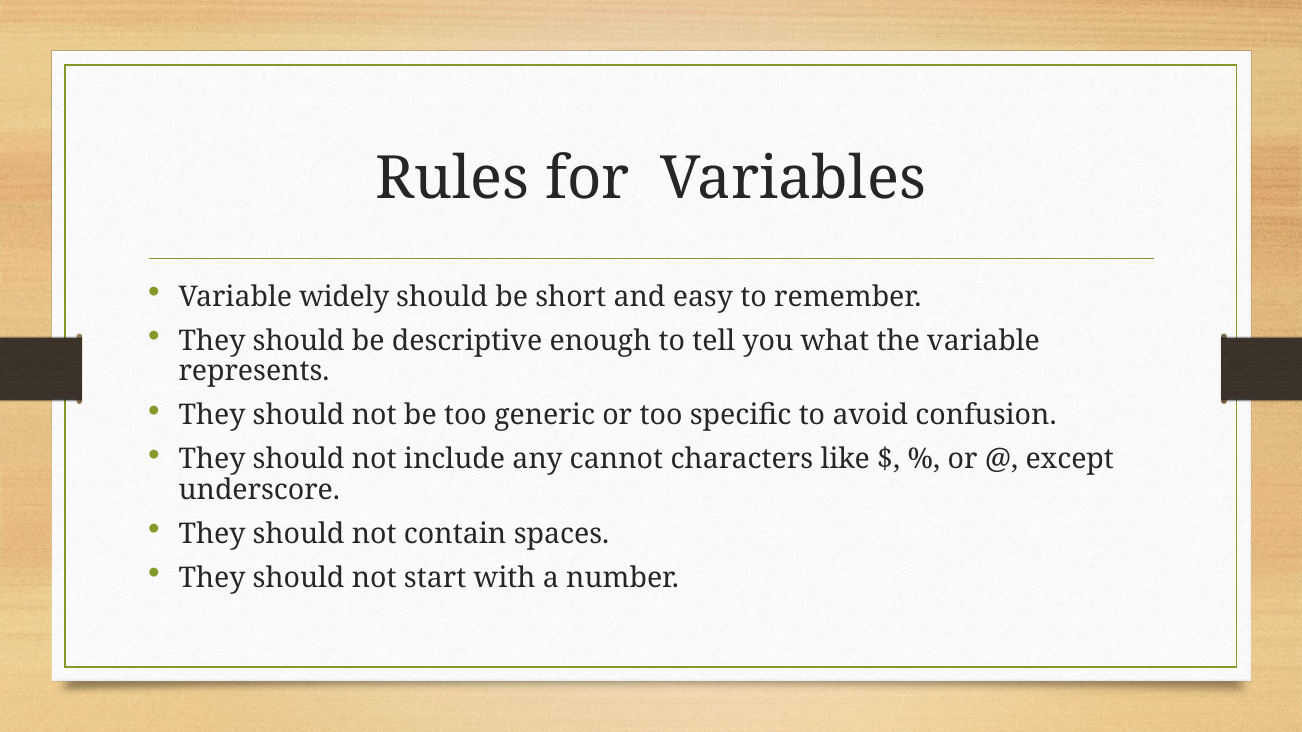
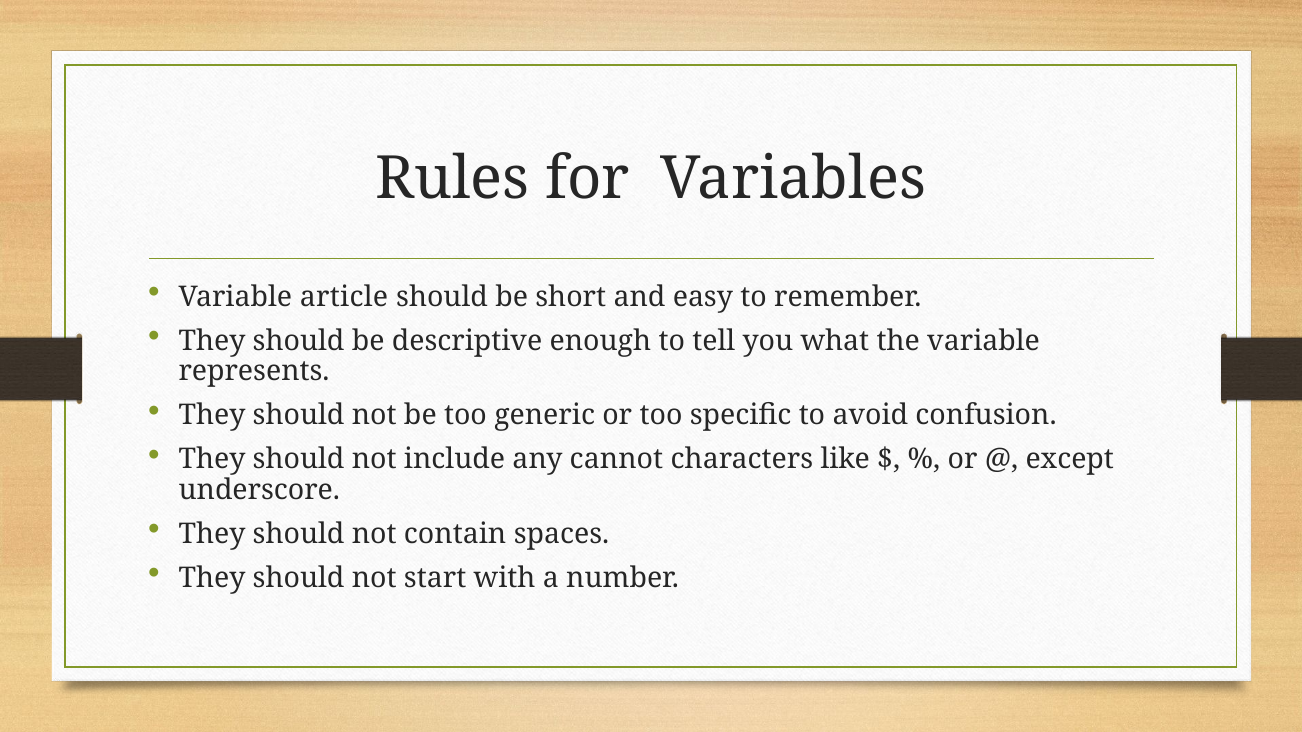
widely: widely -> article (344, 297)
